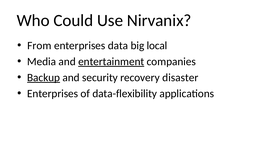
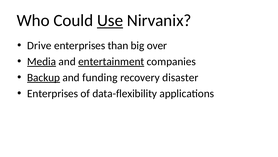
Use underline: none -> present (110, 20)
From: From -> Drive (39, 45)
data: data -> than (118, 45)
local: local -> over (157, 45)
Media underline: none -> present (42, 61)
security: security -> funding (100, 77)
